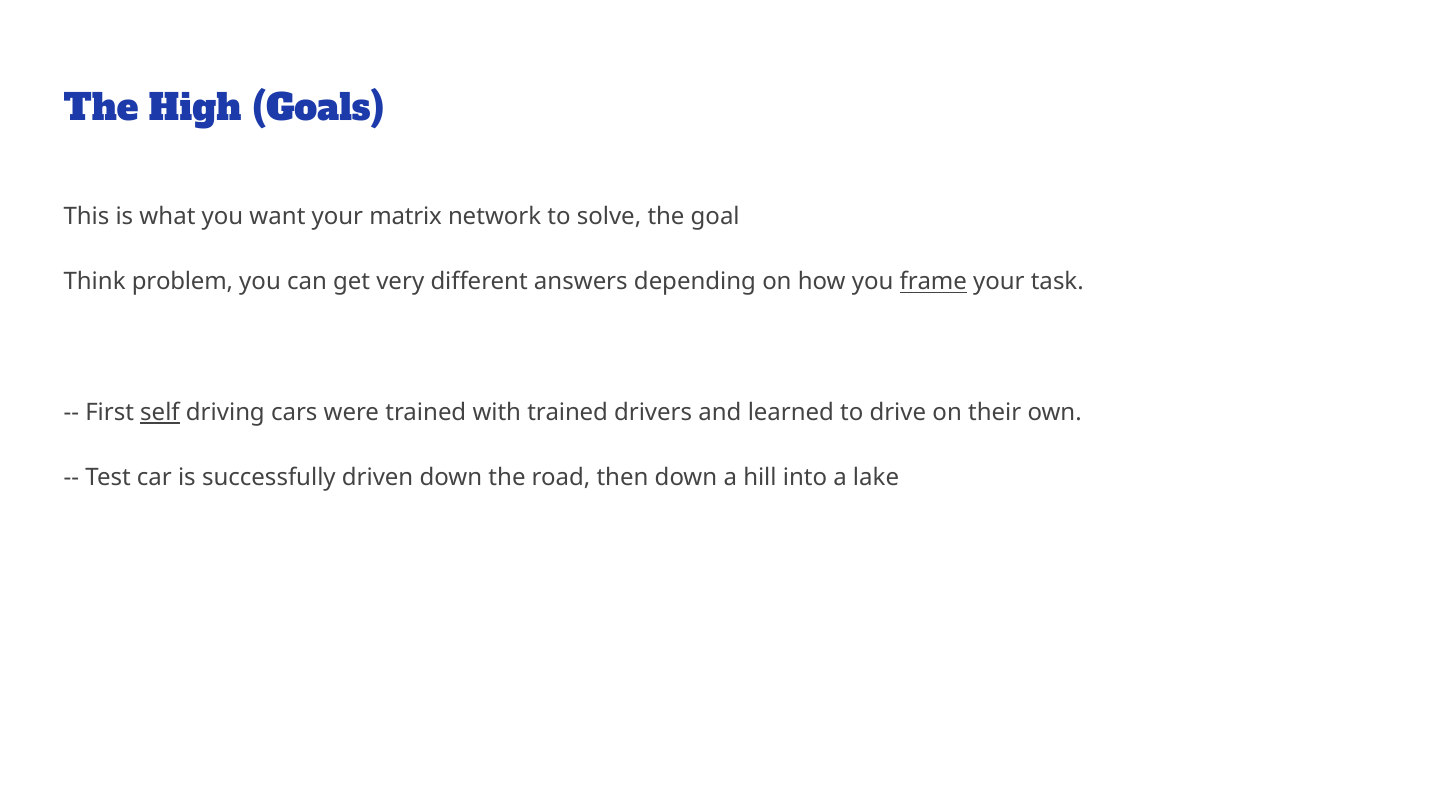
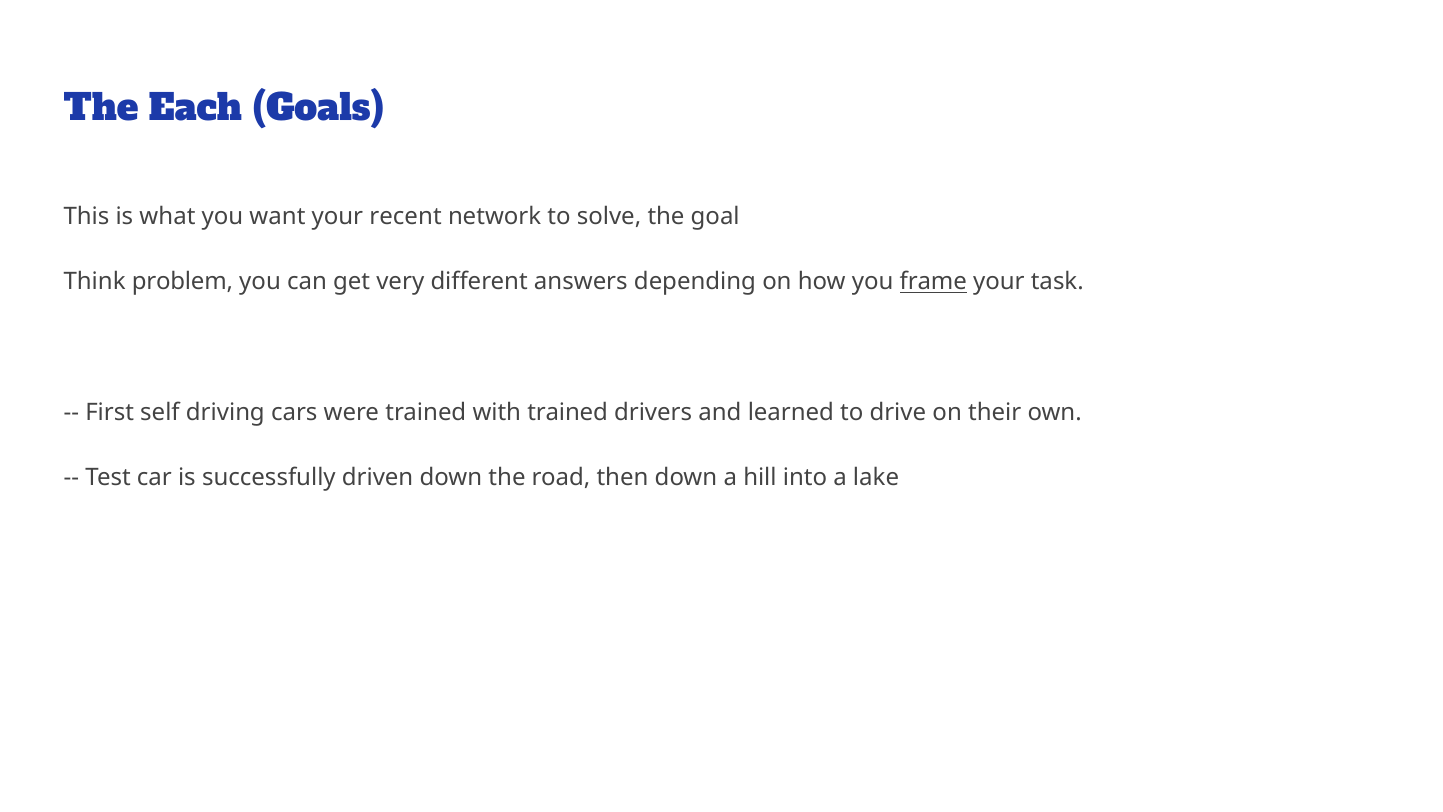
High: High -> Each (196, 109)
matrix: matrix -> recent (406, 217)
self underline: present -> none (160, 412)
